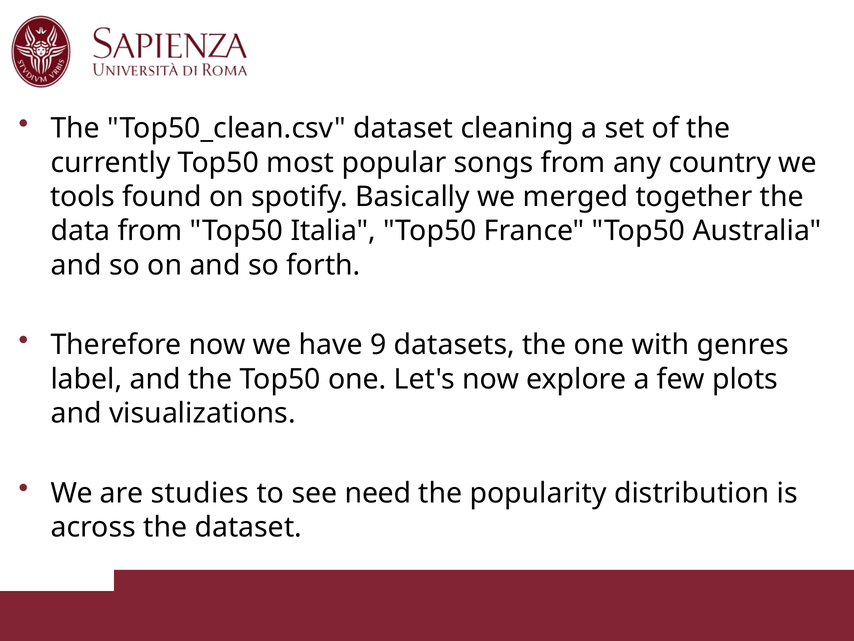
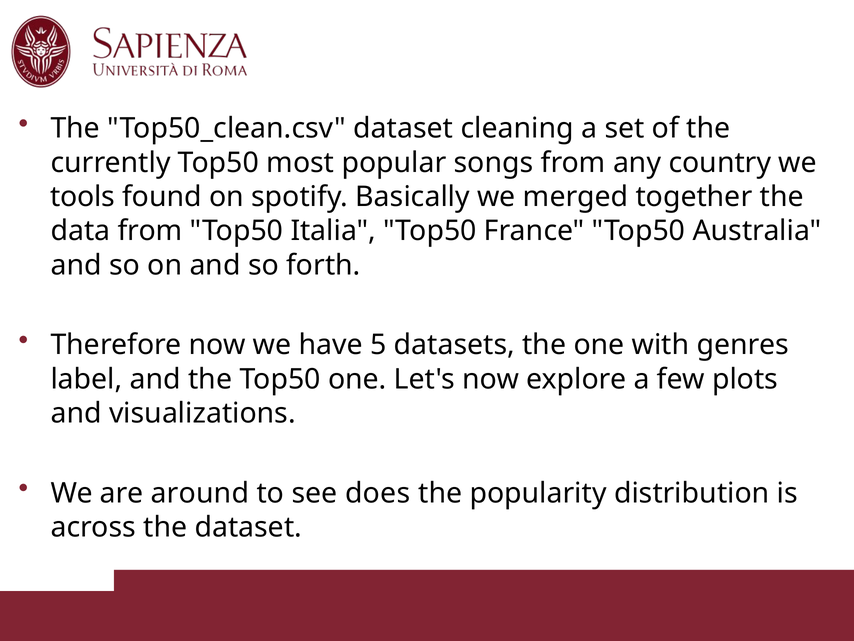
9: 9 -> 5 (378, 345)
studies: studies -> around (200, 493)
need: need -> does (378, 493)
